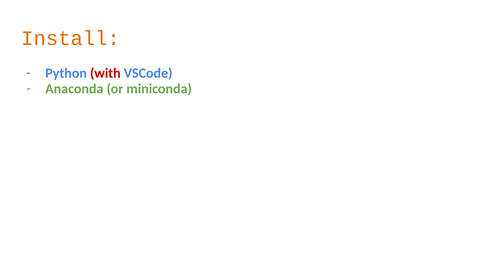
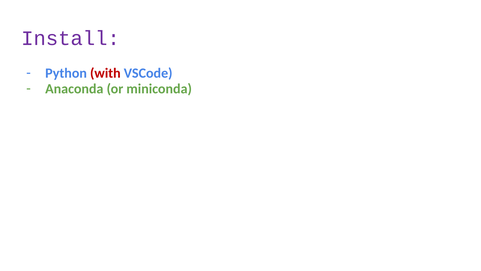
Install colour: orange -> purple (71, 38)
